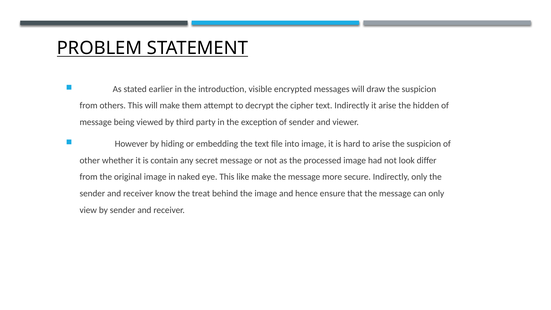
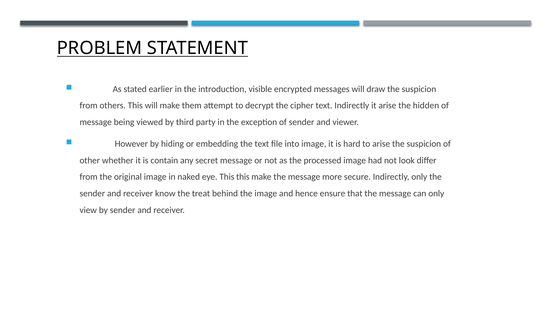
This like: like -> this (243, 177)
